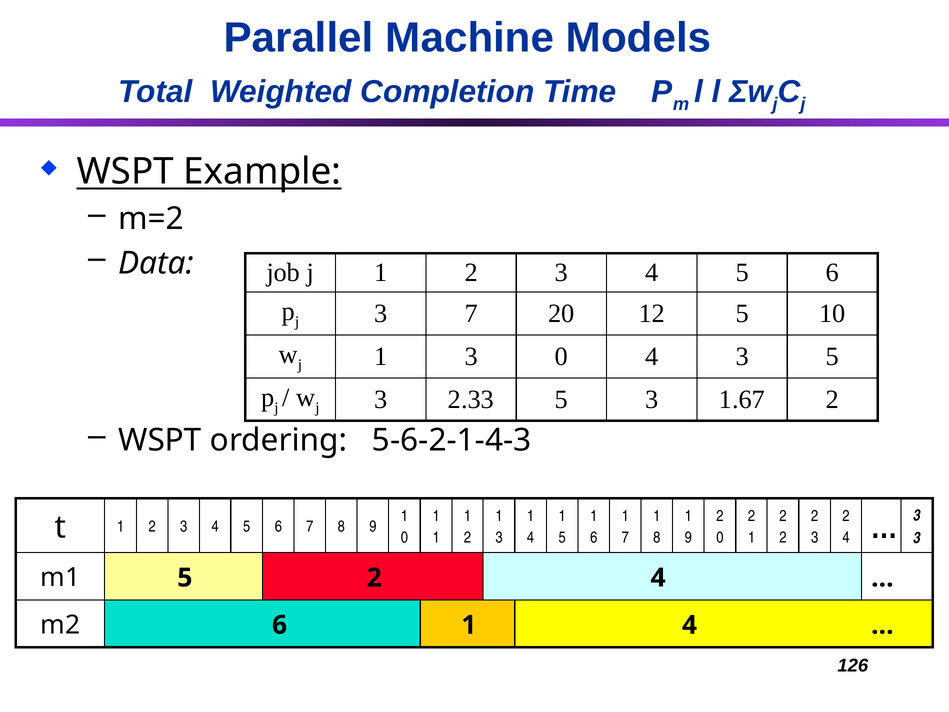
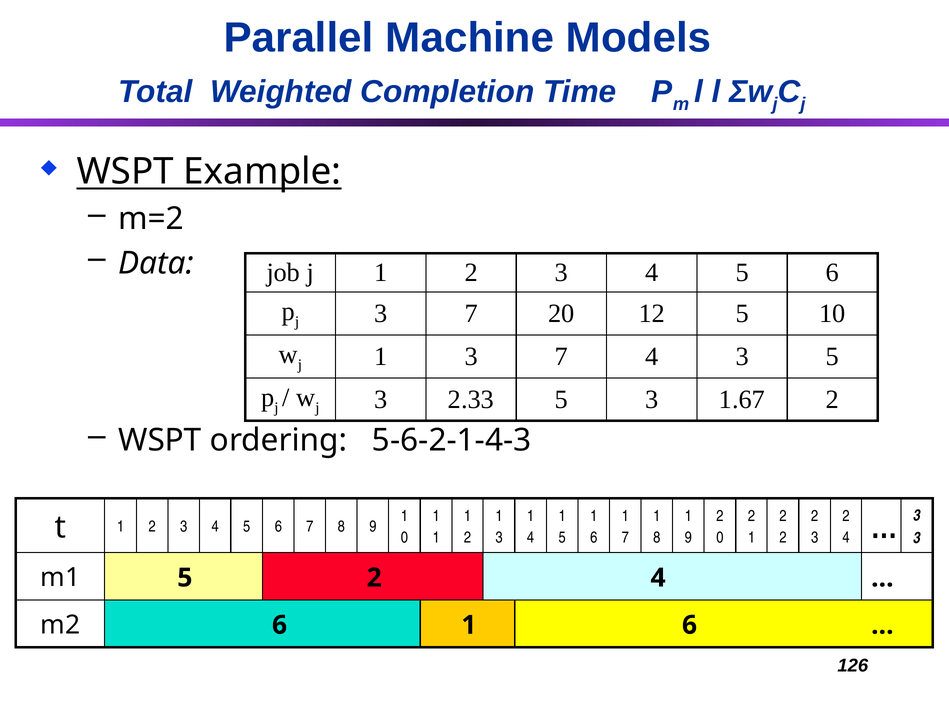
1 3 0: 0 -> 7 (561, 357)
6 1 4: 4 -> 6 (690, 625)
